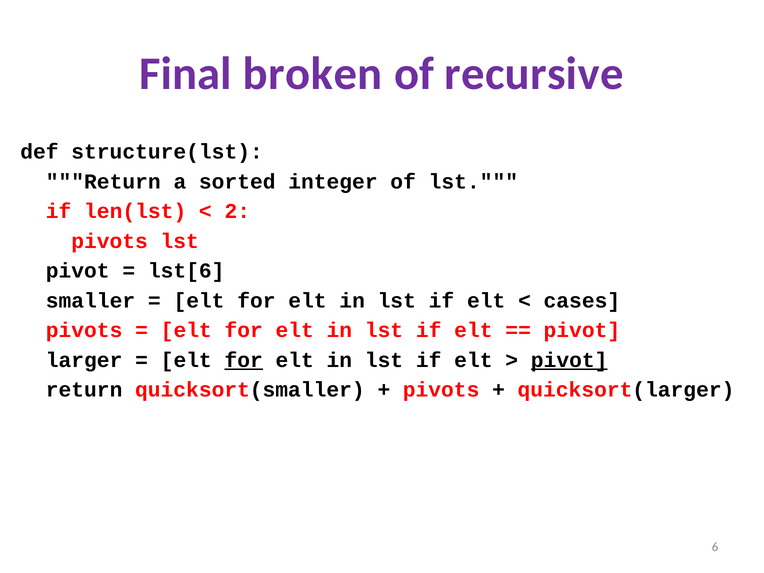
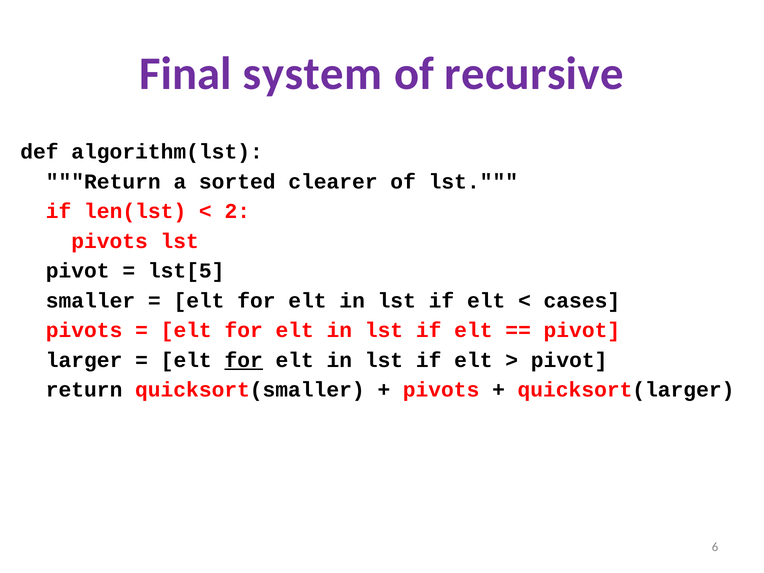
broken: broken -> system (313, 74)
structure(lst: structure(lst -> algorithm(lst (167, 152)
integer: integer -> clearer (333, 182)
lst[6: lst[6 -> lst[5 (186, 271)
pivot underline: present -> none (569, 360)
